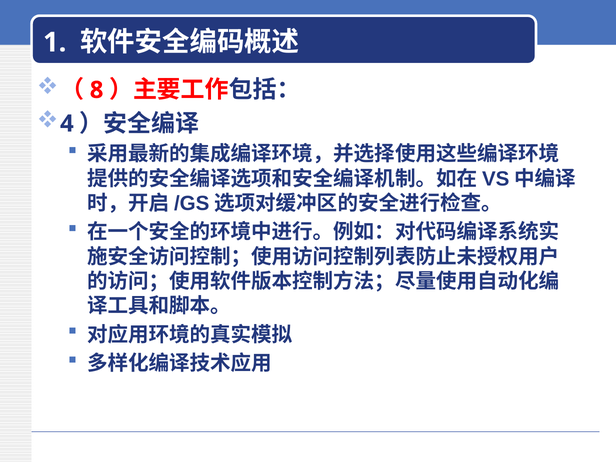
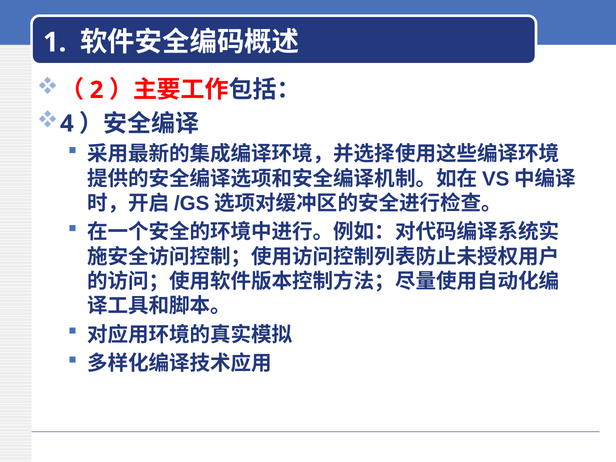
8: 8 -> 2 (97, 90)
